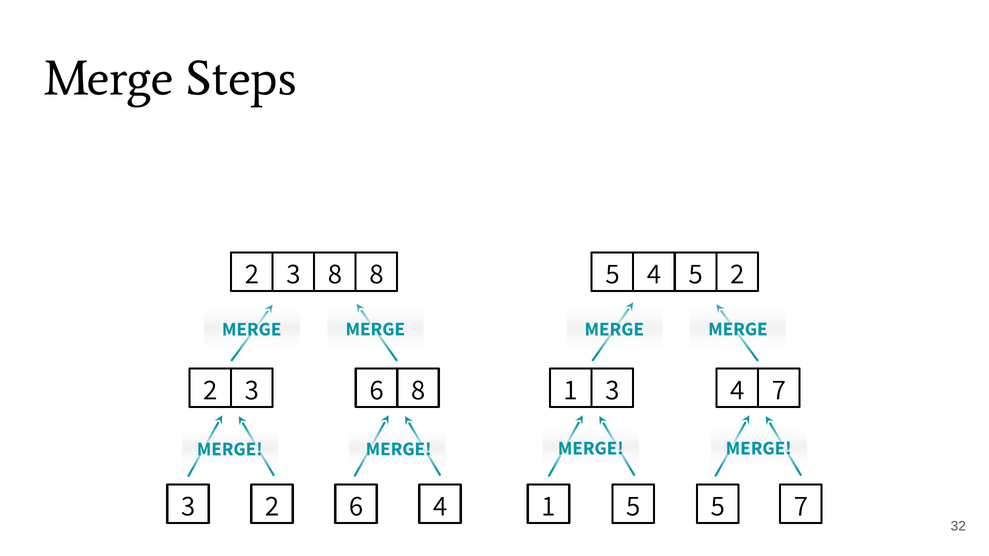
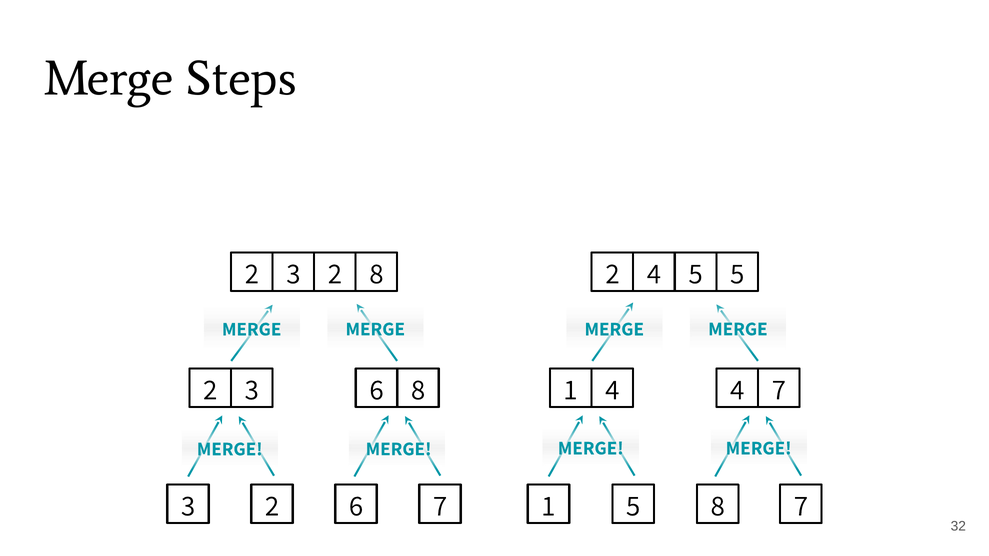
2 3 8: 8 -> 2 (335, 274)
8 5: 5 -> 2 (612, 274)
5 2: 2 -> 5 (737, 274)
1 3: 3 -> 4 (612, 390)
6 4: 4 -> 7 (440, 506)
5 5: 5 -> 8 (718, 506)
